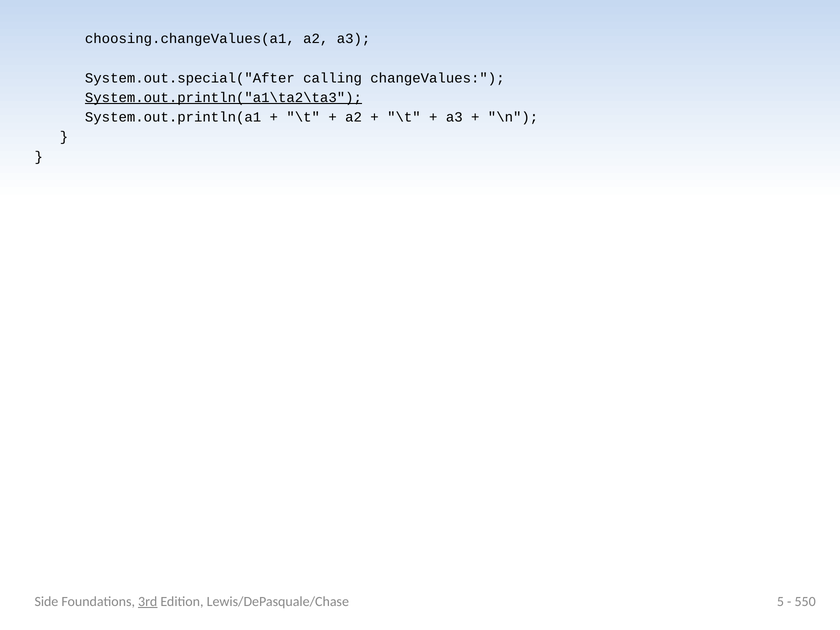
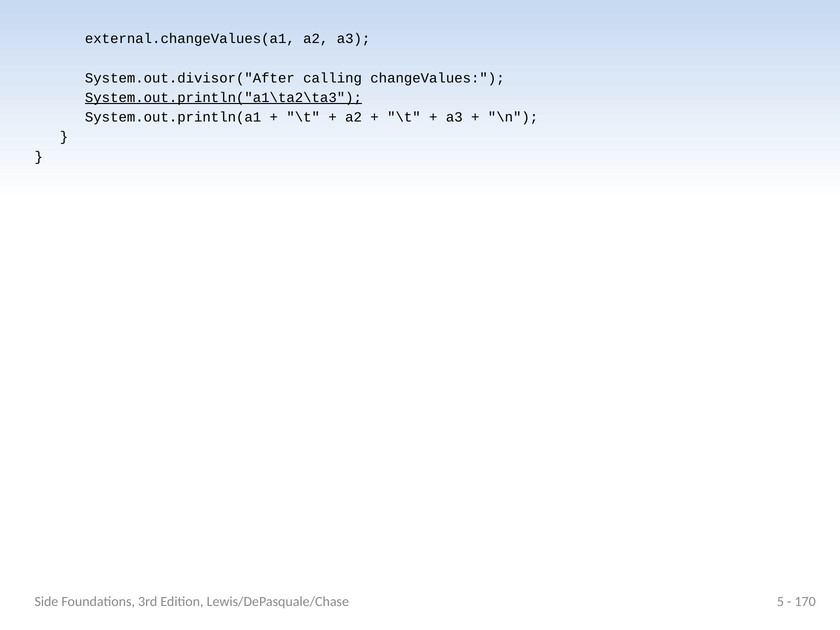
choosing.changeValues(a1: choosing.changeValues(a1 -> external.changeValues(a1 (190, 39)
System.out.special("After: System.out.special("After -> System.out.divisor("After (190, 78)
3rd underline: present -> none (148, 602)
550: 550 -> 170 (805, 602)
